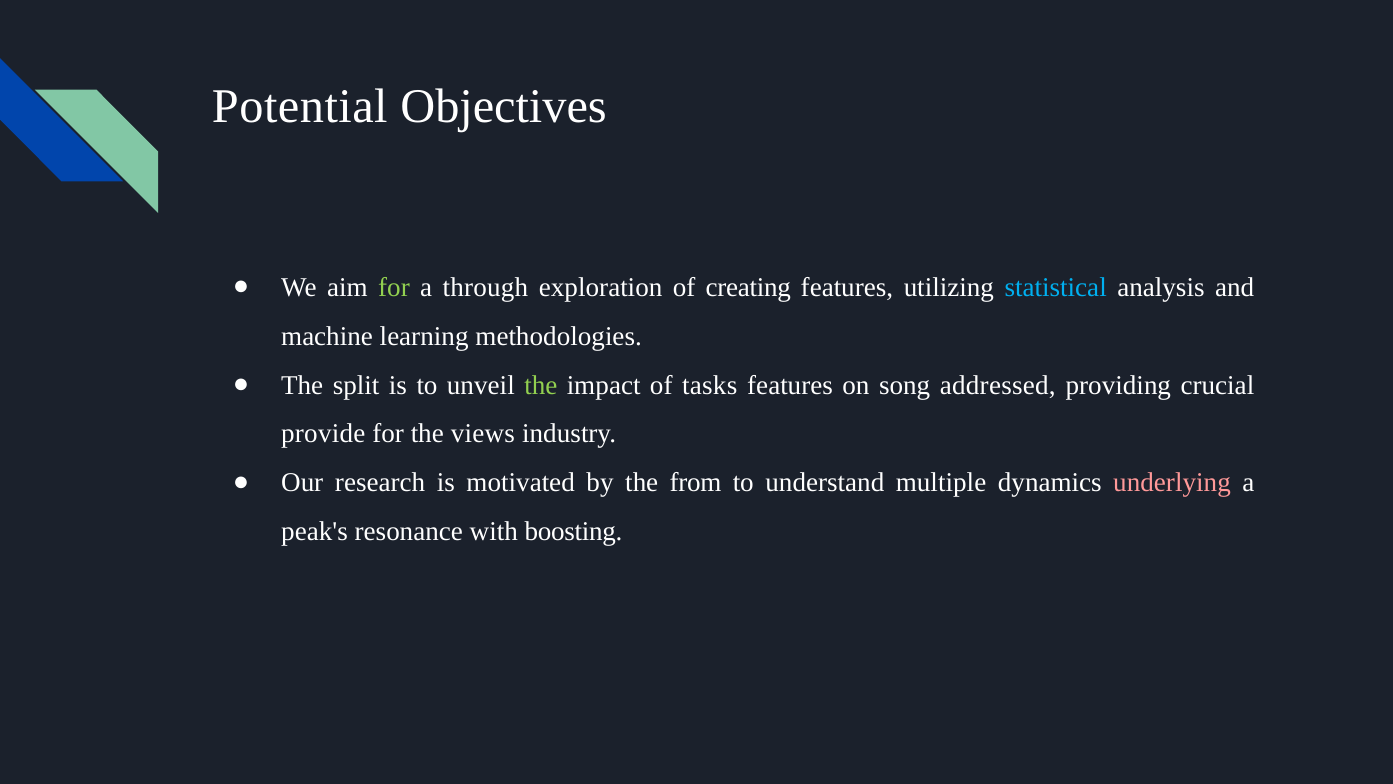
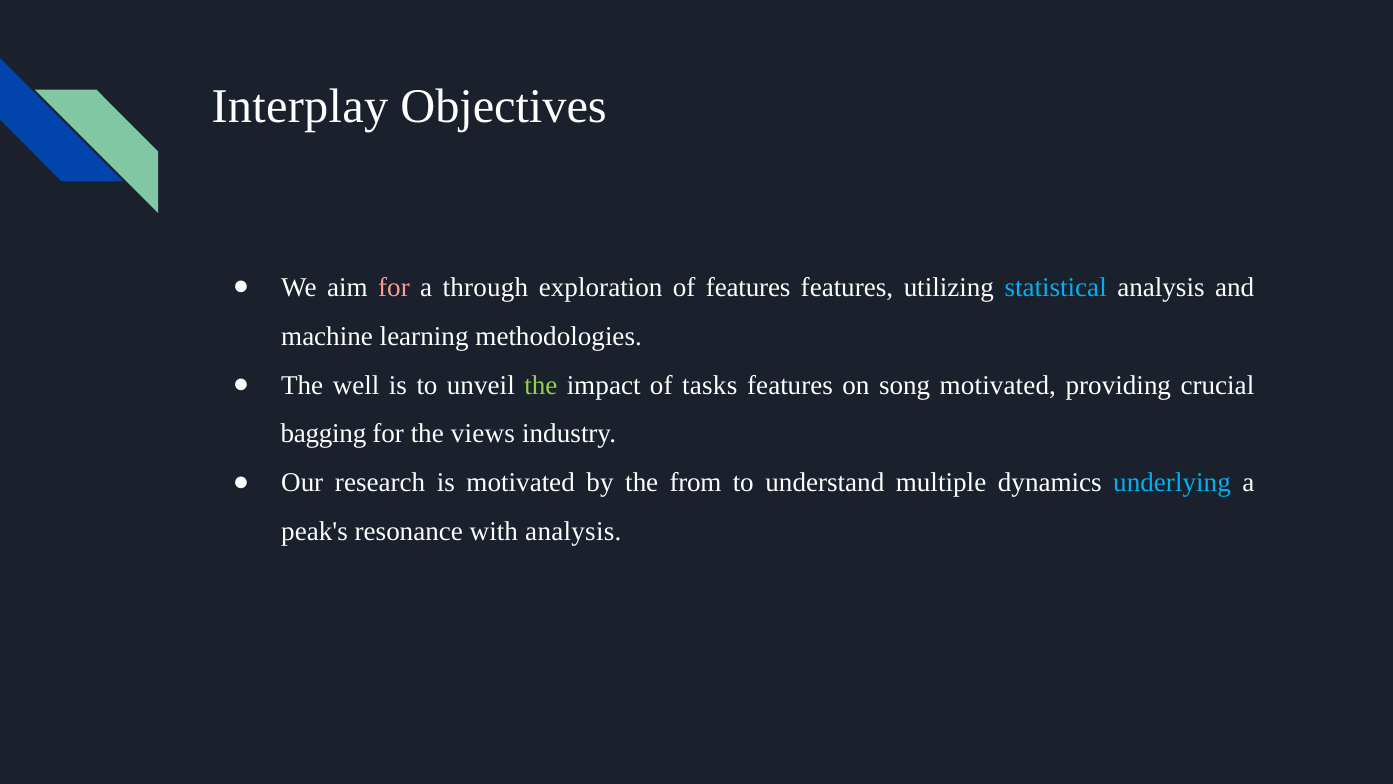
Potential: Potential -> Interplay (300, 106)
for colour: light green -> pink (394, 287)
of creating: creating -> features (748, 287)
split: split -> well (356, 385)
song addressed: addressed -> motivated (998, 385)
provide: provide -> bagging (323, 434)
underlying colour: pink -> light blue (1172, 483)
with boosting: boosting -> analysis (573, 532)
